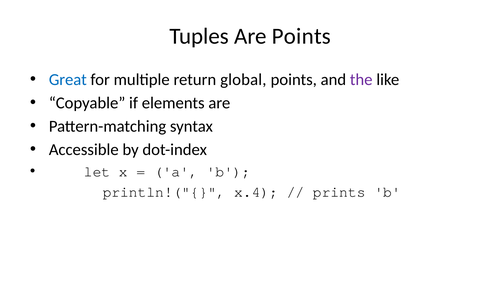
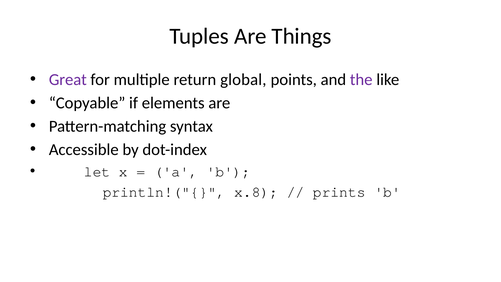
Are Points: Points -> Things (302, 36)
Great colour: blue -> purple (68, 79)
x.4: x.4 -> x.8 (256, 192)
